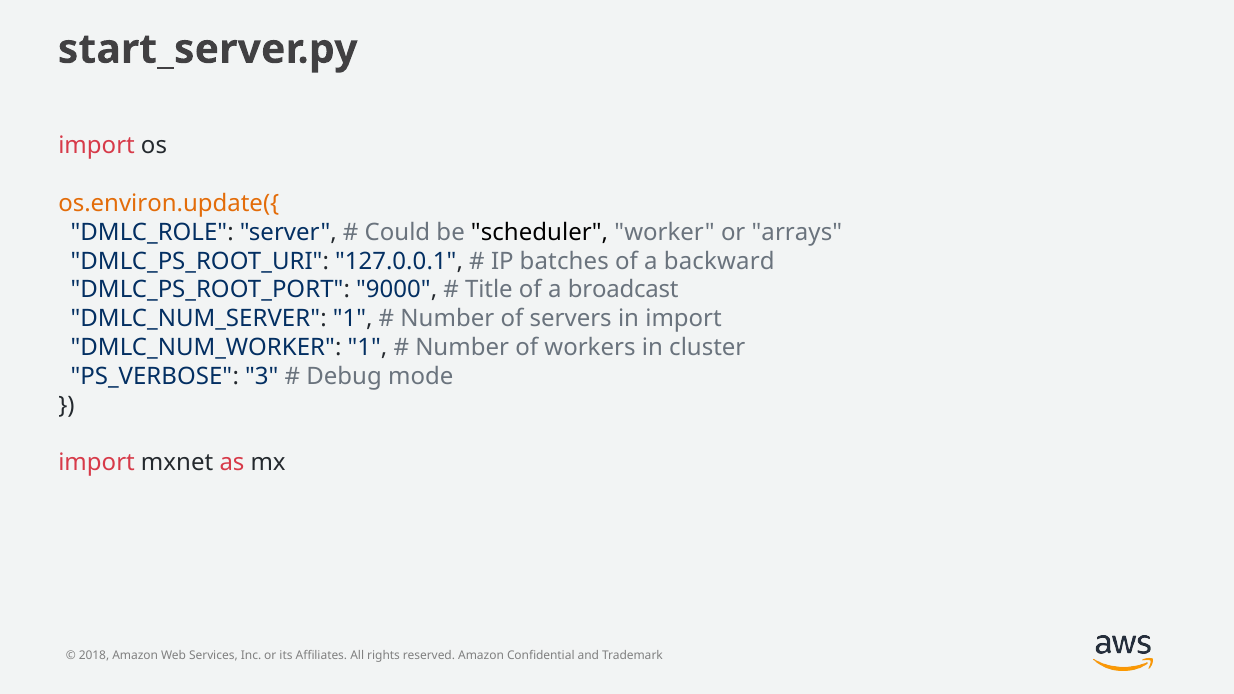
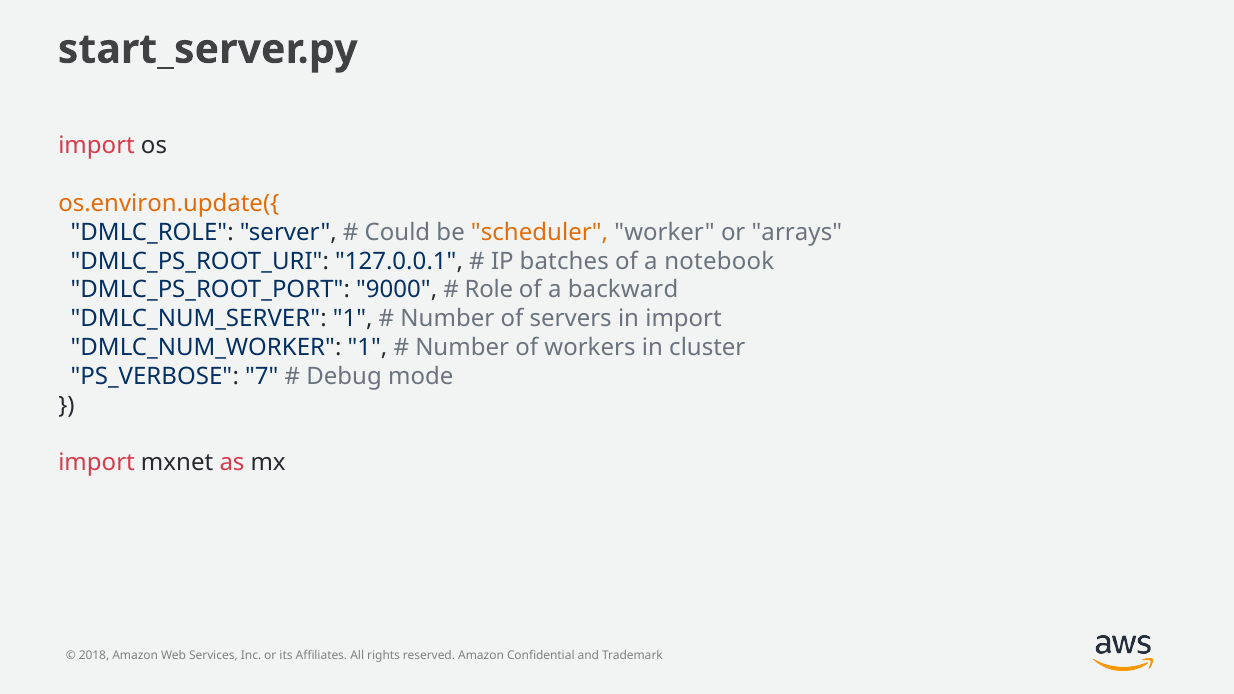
scheduler colour: black -> orange (540, 232)
backward: backward -> notebook (719, 261)
Title: Title -> Role (489, 290)
broadcast: broadcast -> backward (623, 290)
3: 3 -> 7 (262, 376)
